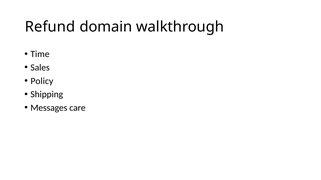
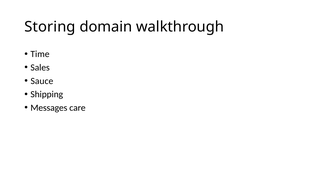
Refund: Refund -> Storing (50, 27)
Policy: Policy -> Sauce (42, 81)
